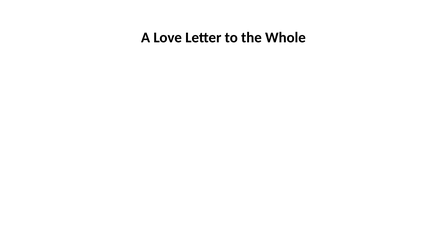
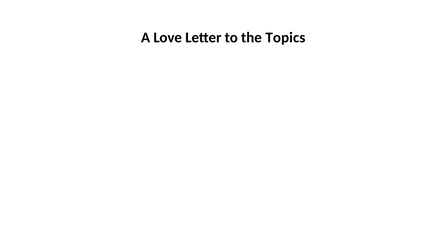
Whole: Whole -> Topics (285, 38)
